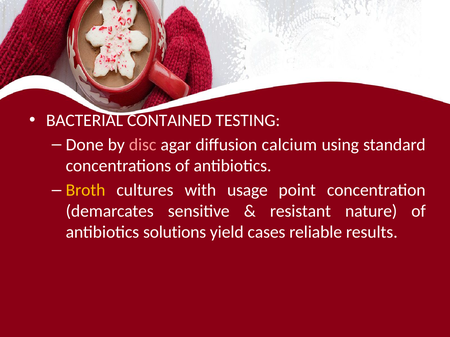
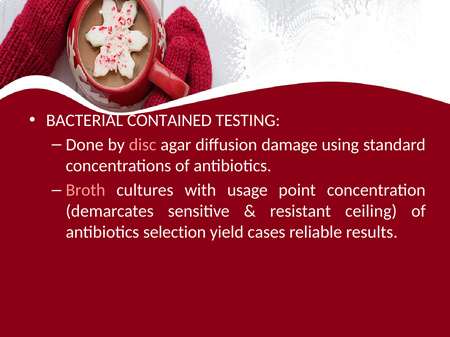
calcium: calcium -> damage (289, 145)
Broth colour: yellow -> pink (86, 190)
nature: nature -> ceiling (371, 211)
solutions: solutions -> selection (175, 233)
